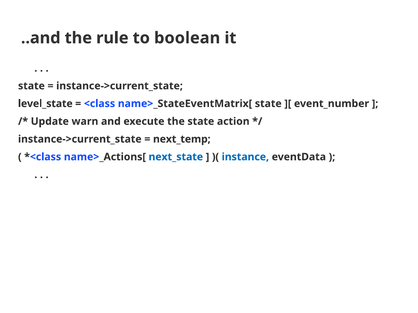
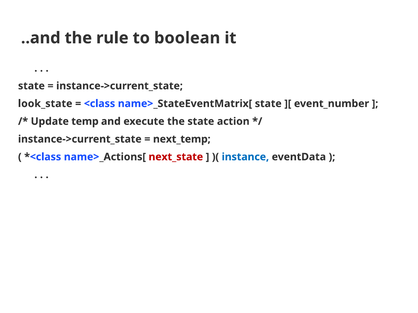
level_state: level_state -> look_state (45, 104)
warn: warn -> temp (85, 122)
next_state colour: blue -> red (176, 157)
